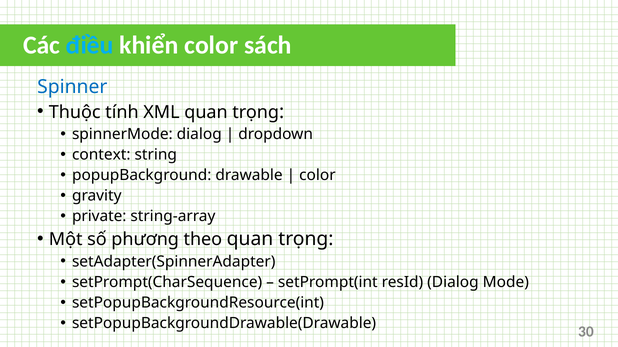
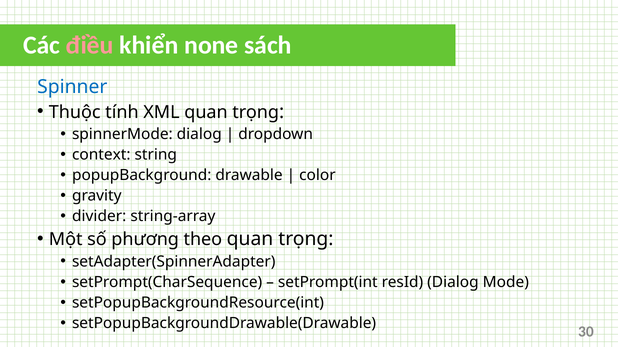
điều colour: light blue -> pink (90, 45)
khiển color: color -> none (211, 45)
private: private -> divider (99, 217)
